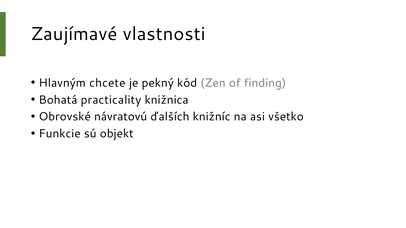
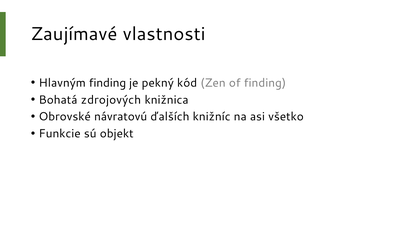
Hlavným chcete: chcete -> finding (107, 83)
practicality: practicality -> zdrojových (111, 100)
